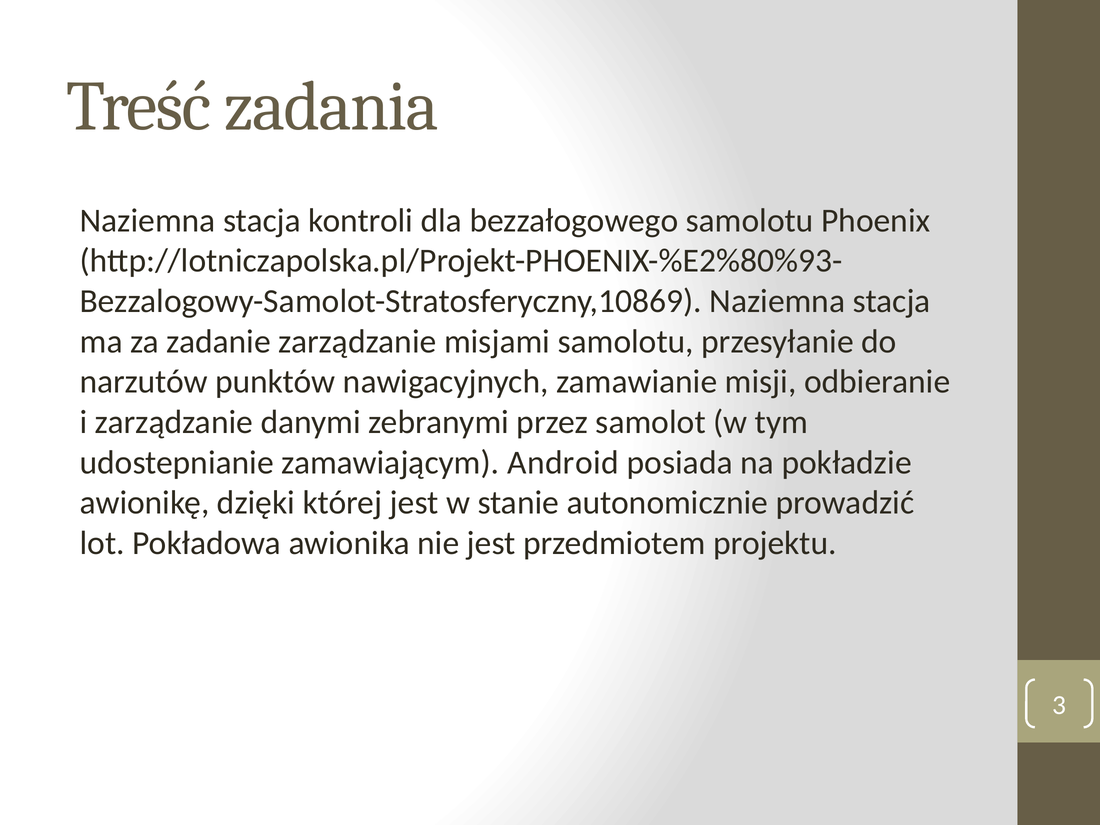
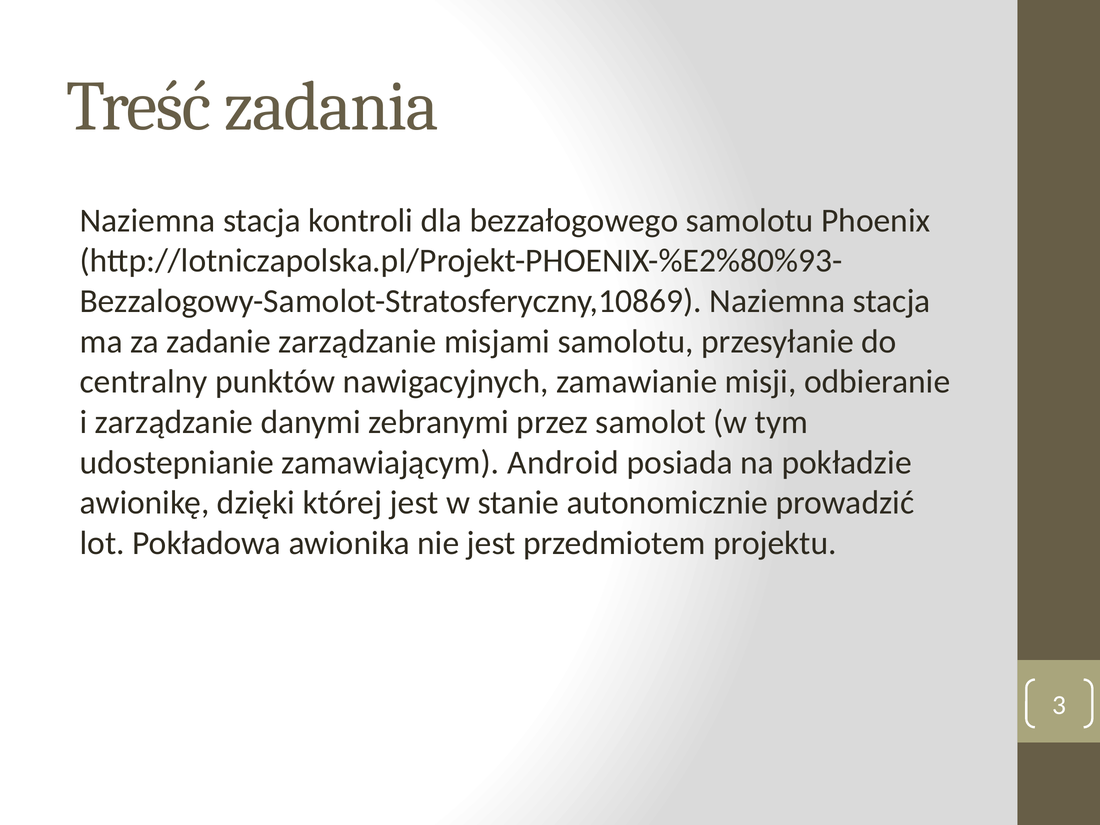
narzutów: narzutów -> centralny (144, 382)
